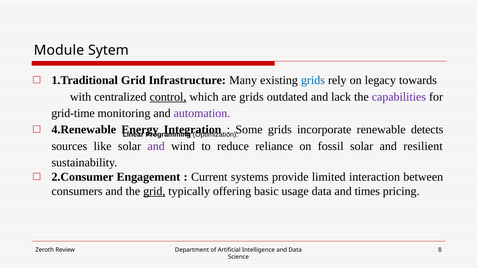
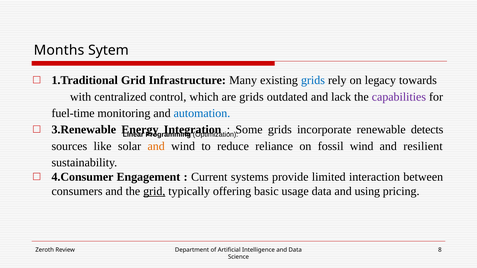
Module: Module -> Months (59, 50)
control underline: present -> none (168, 97)
grid-time: grid-time -> fuel-time (73, 113)
automation colour: purple -> blue (202, 113)
4.Renewable: 4.Renewable -> 3.Renewable (84, 130)
and colour: purple -> orange (156, 146)
fossil solar: solar -> wind (362, 146)
2.Consumer: 2.Consumer -> 4.Consumer (82, 177)
times: times -> using (367, 191)
